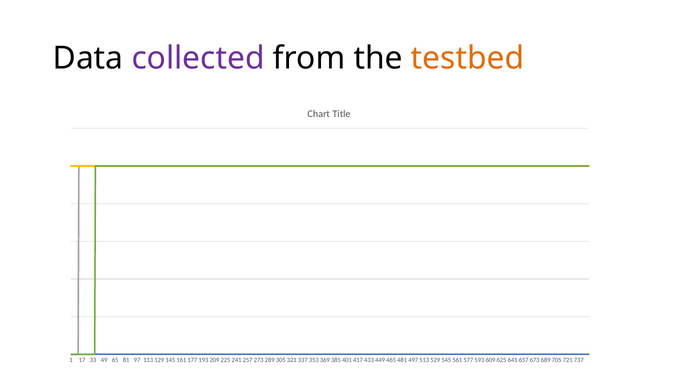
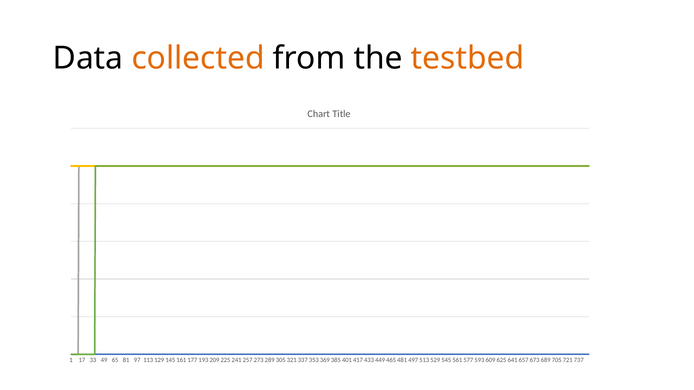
collected colour: purple -> orange (198, 58)
